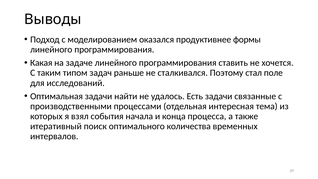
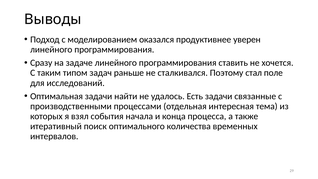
формы: формы -> уверен (247, 39)
Какая: Какая -> Сразу (41, 63)
